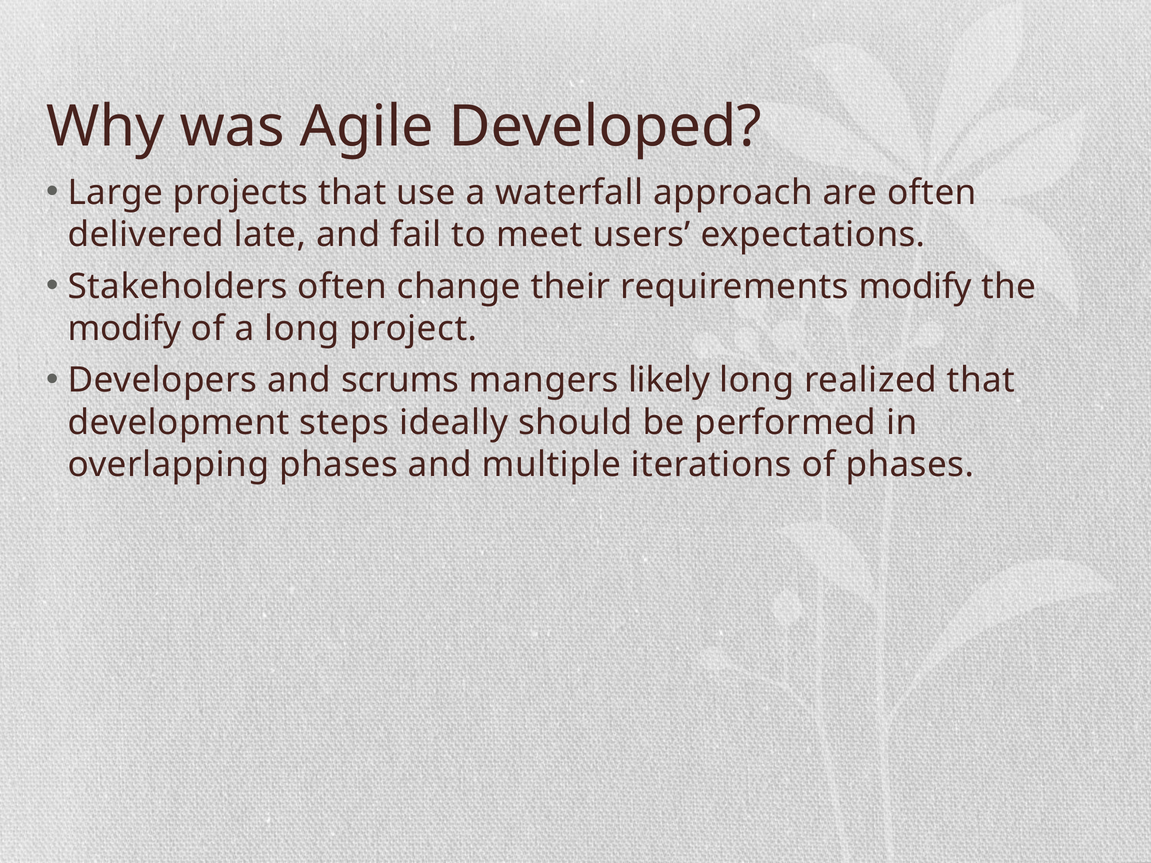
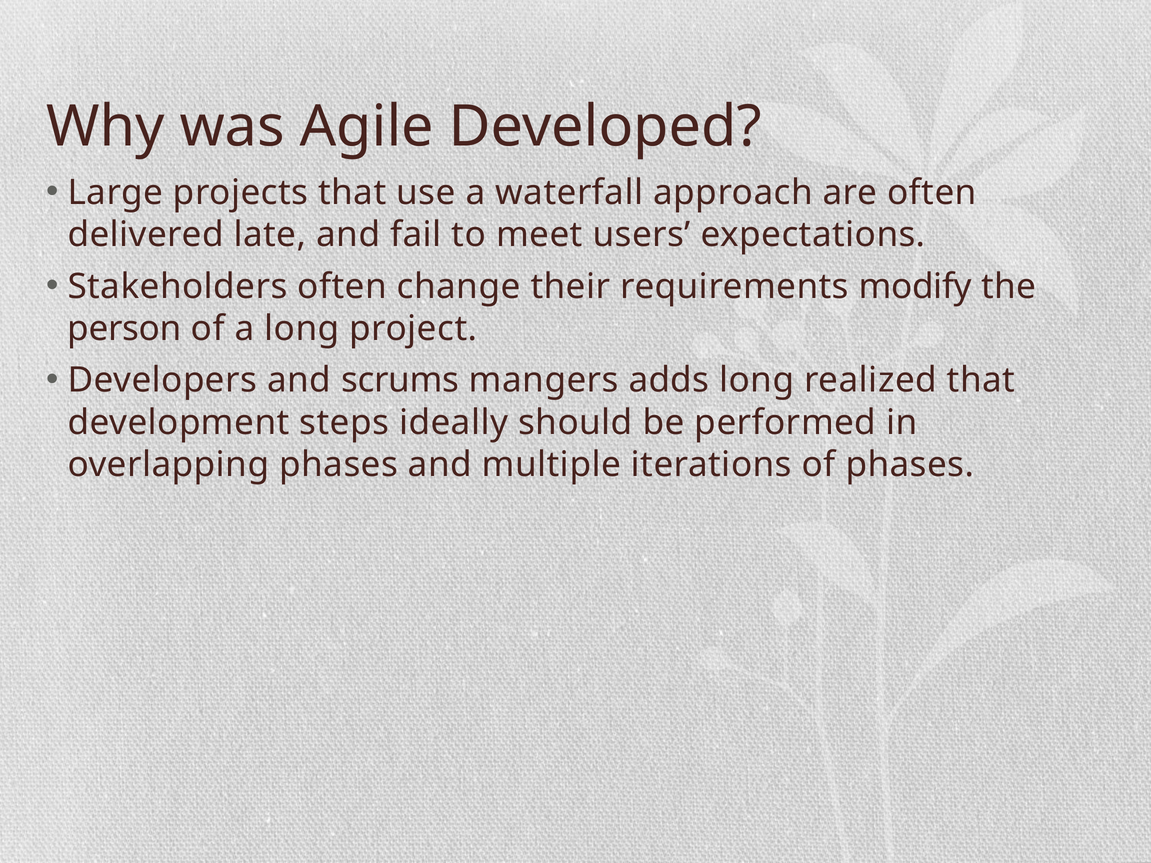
modify: modify -> person (124, 329)
likely: likely -> adds (669, 381)
